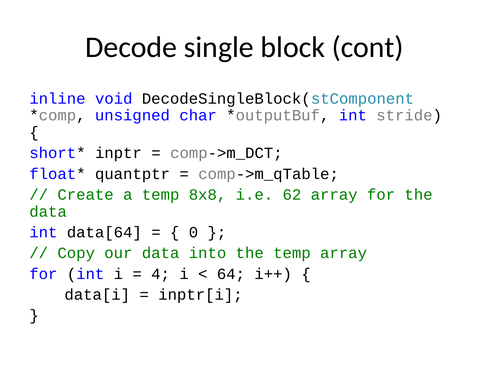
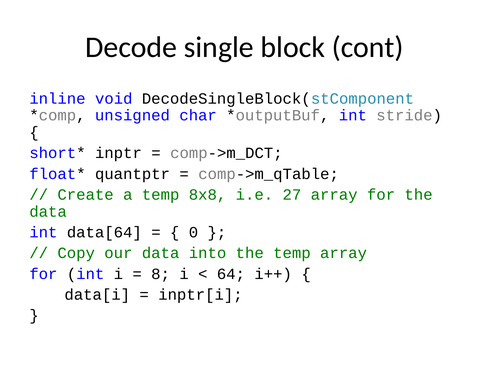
62: 62 -> 27 (292, 195)
4: 4 -> 8 (161, 274)
